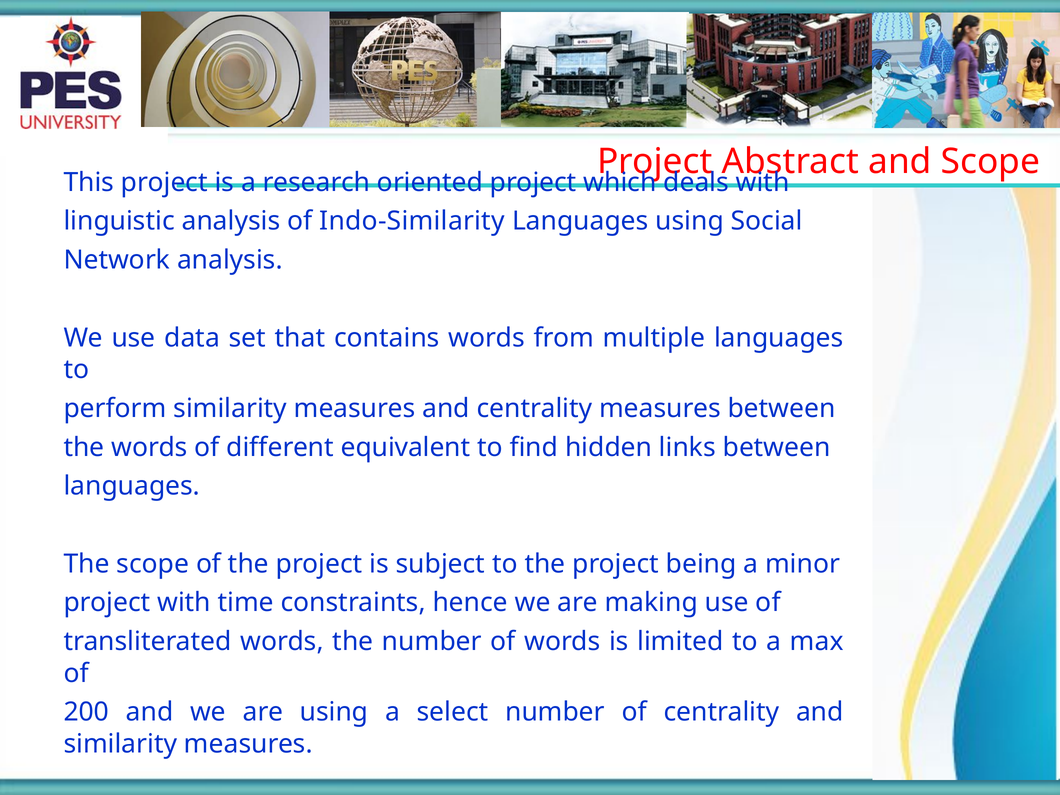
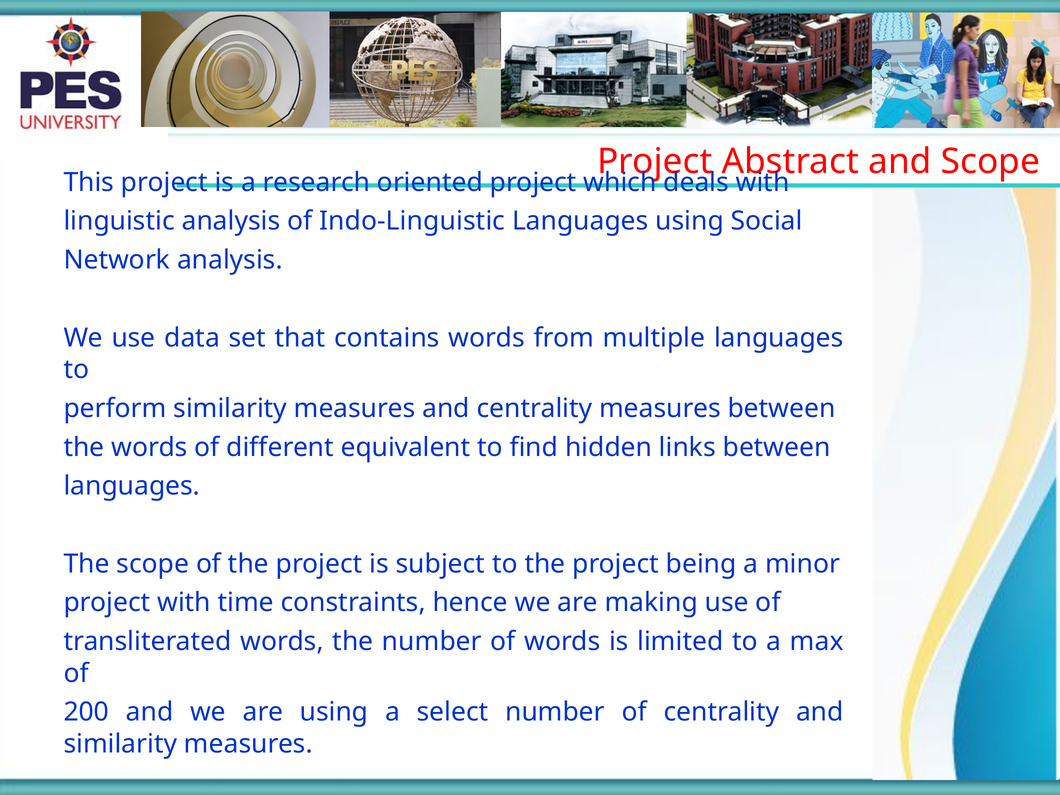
Indo-Similarity: Indo-Similarity -> Indo-Linguistic (412, 221)
